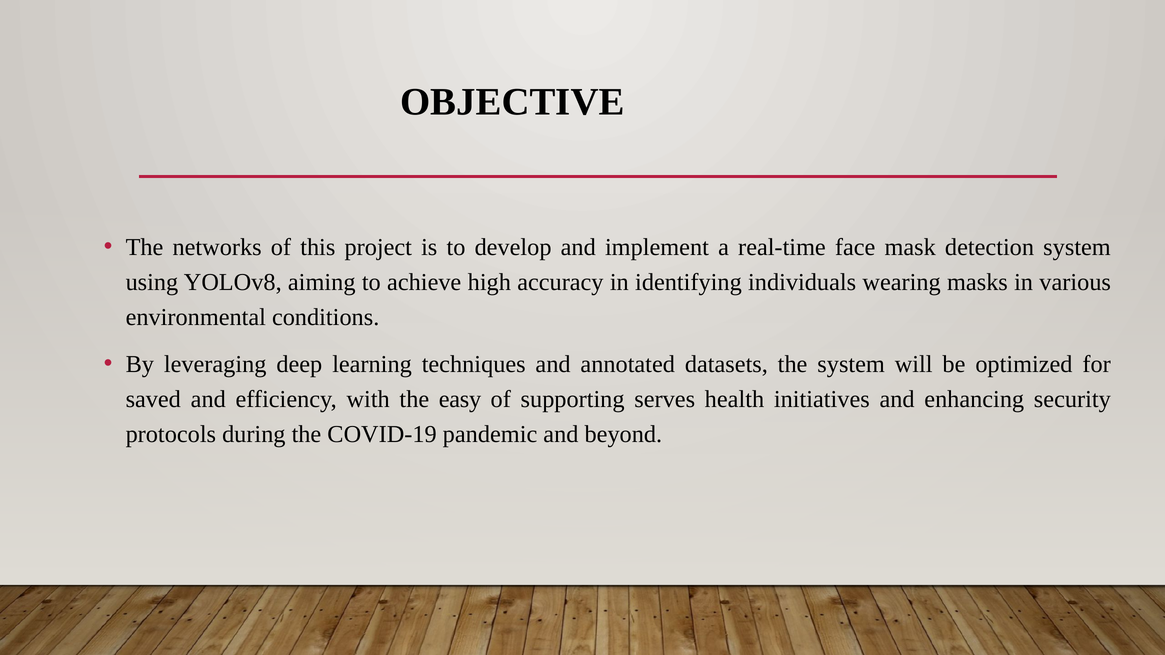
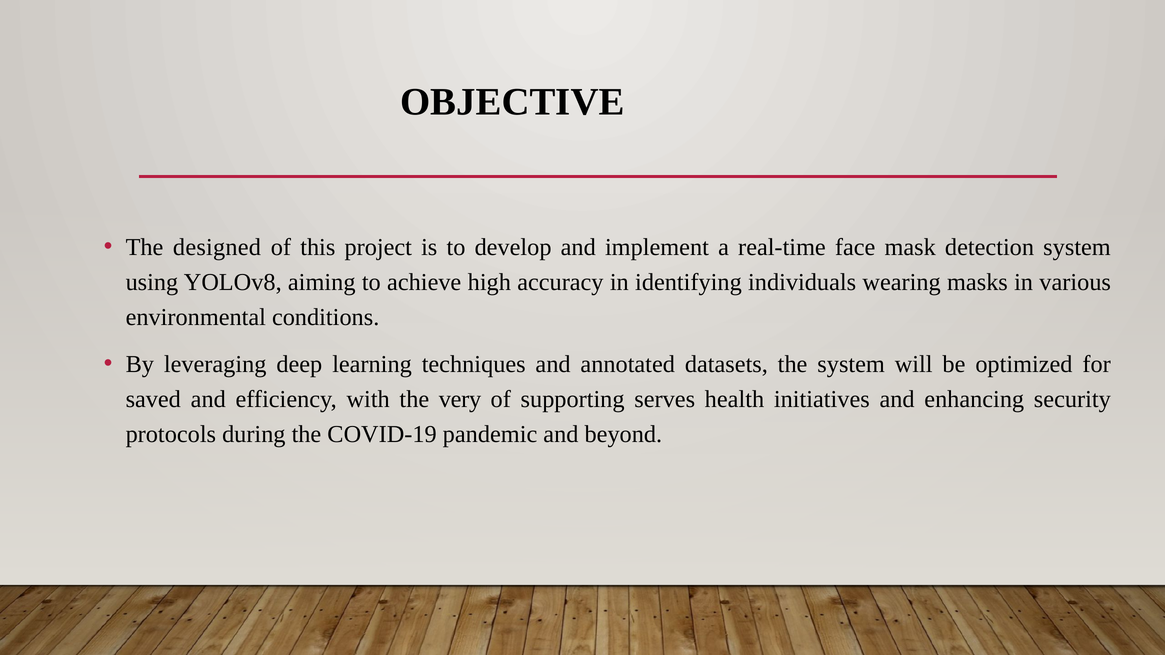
networks: networks -> designed (217, 247)
easy: easy -> very (460, 399)
